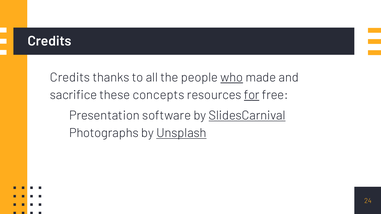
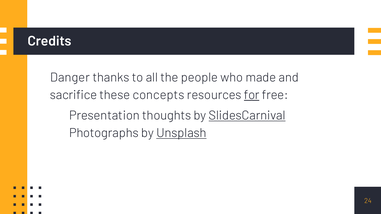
Credits: Credits -> Danger (70, 77)
who underline: present -> none (232, 77)
software: software -> thoughts (167, 116)
